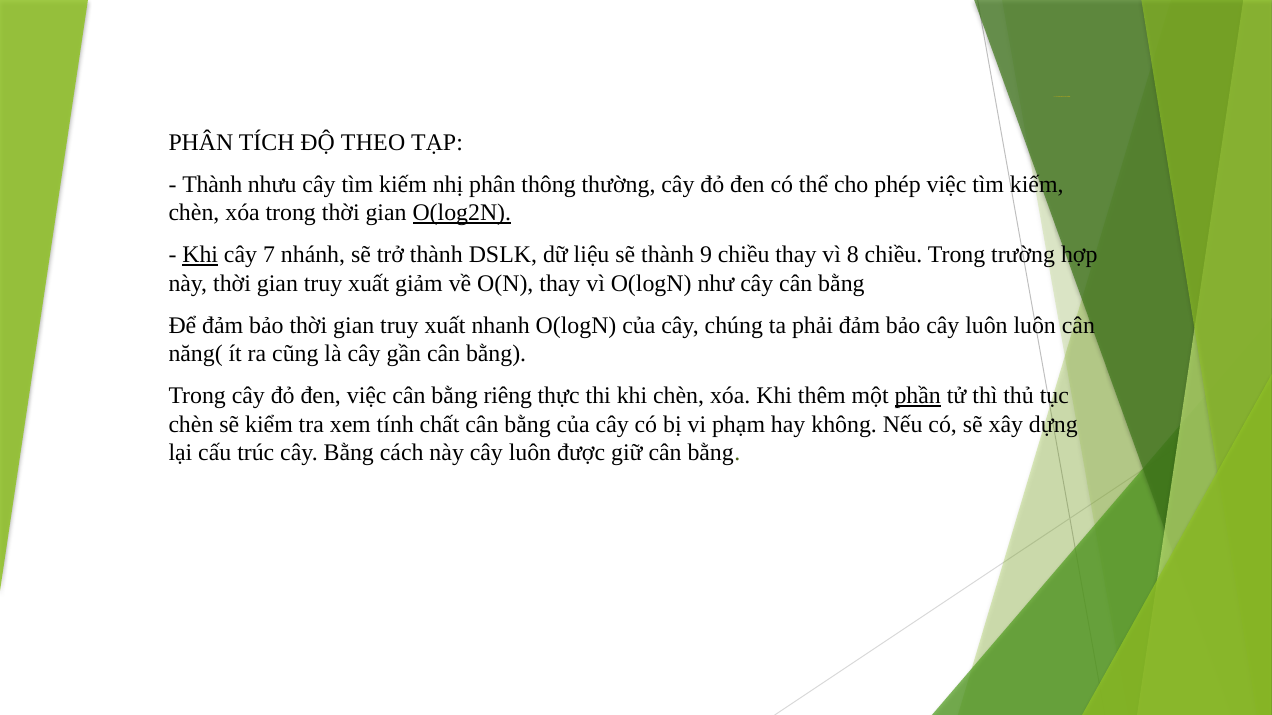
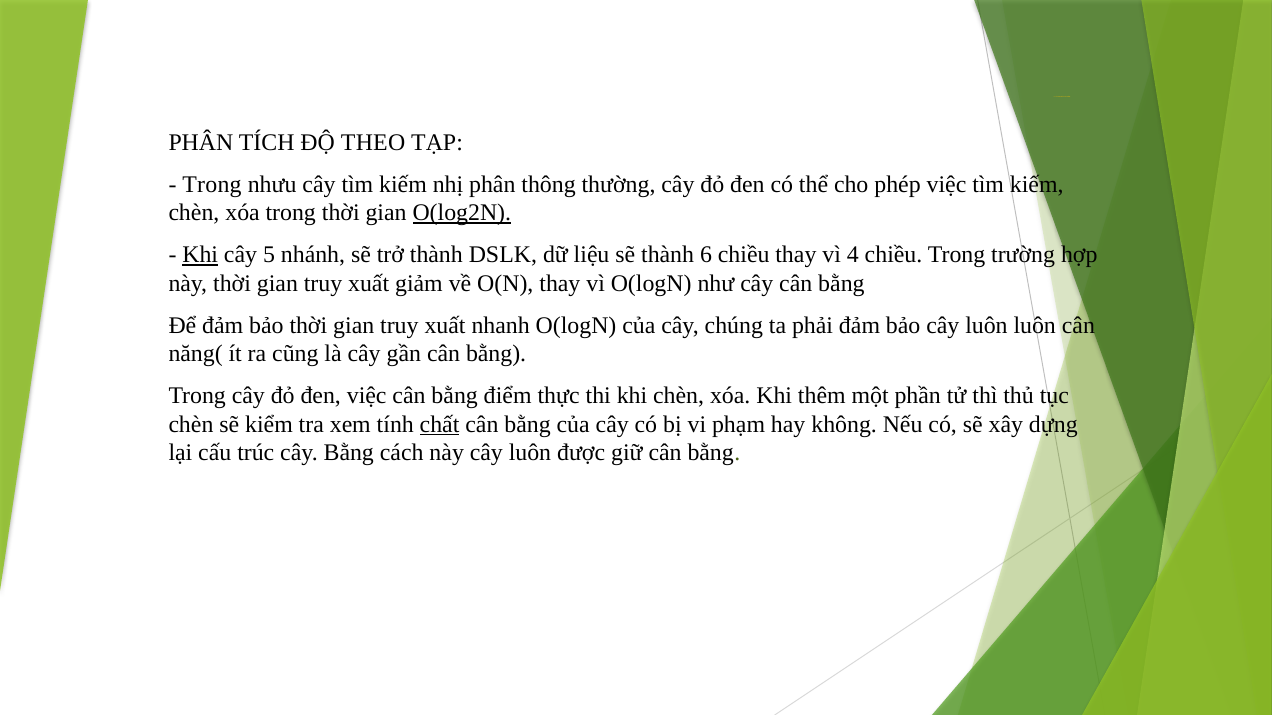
Thành: Thành -> Trong (212, 184)
7: 7 -> 5 (269, 255)
9: 9 -> 6 (706, 255)
8: 8 -> 4 (853, 255)
riêng: riêng -> điểm (508, 396)
phần underline: present -> none (918, 396)
chất underline: none -> present (440, 425)
